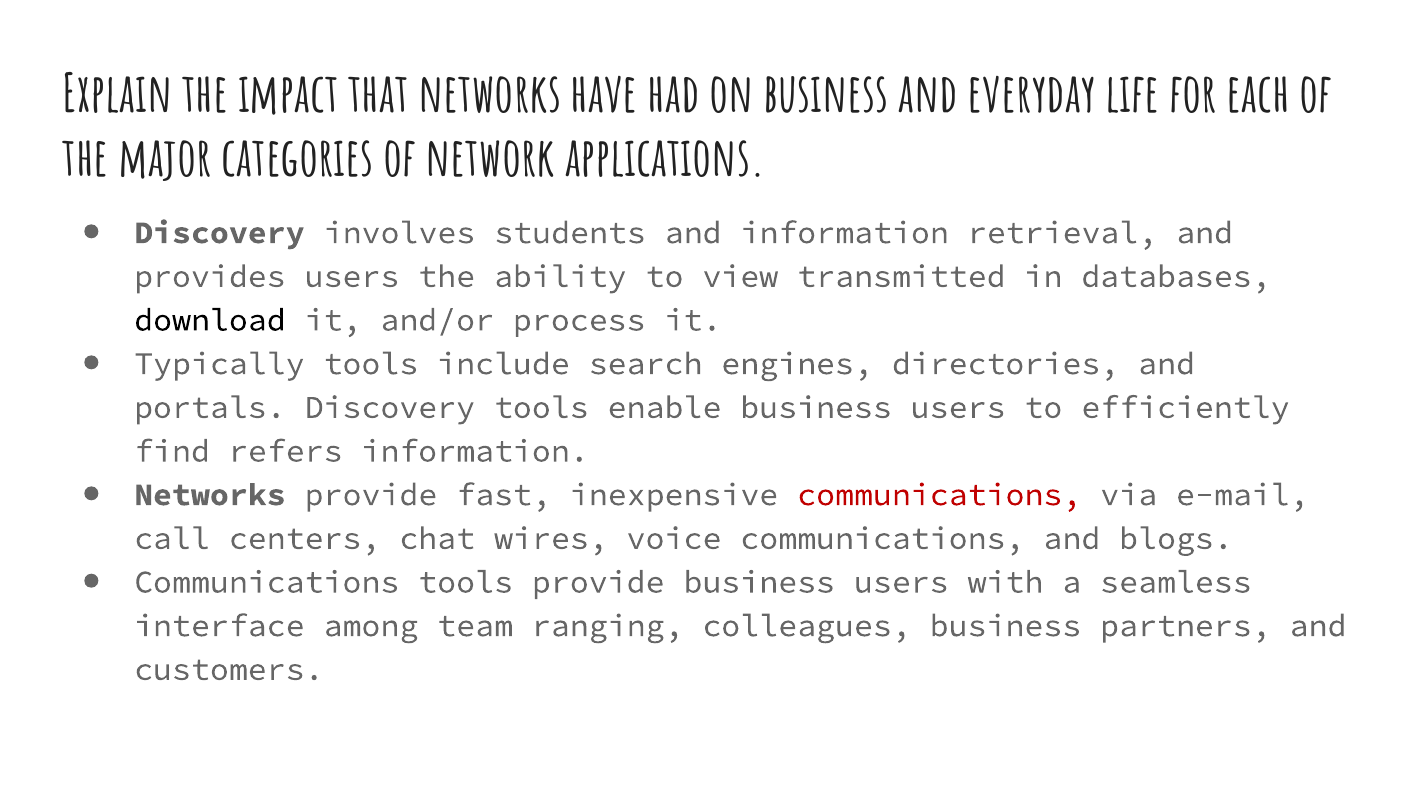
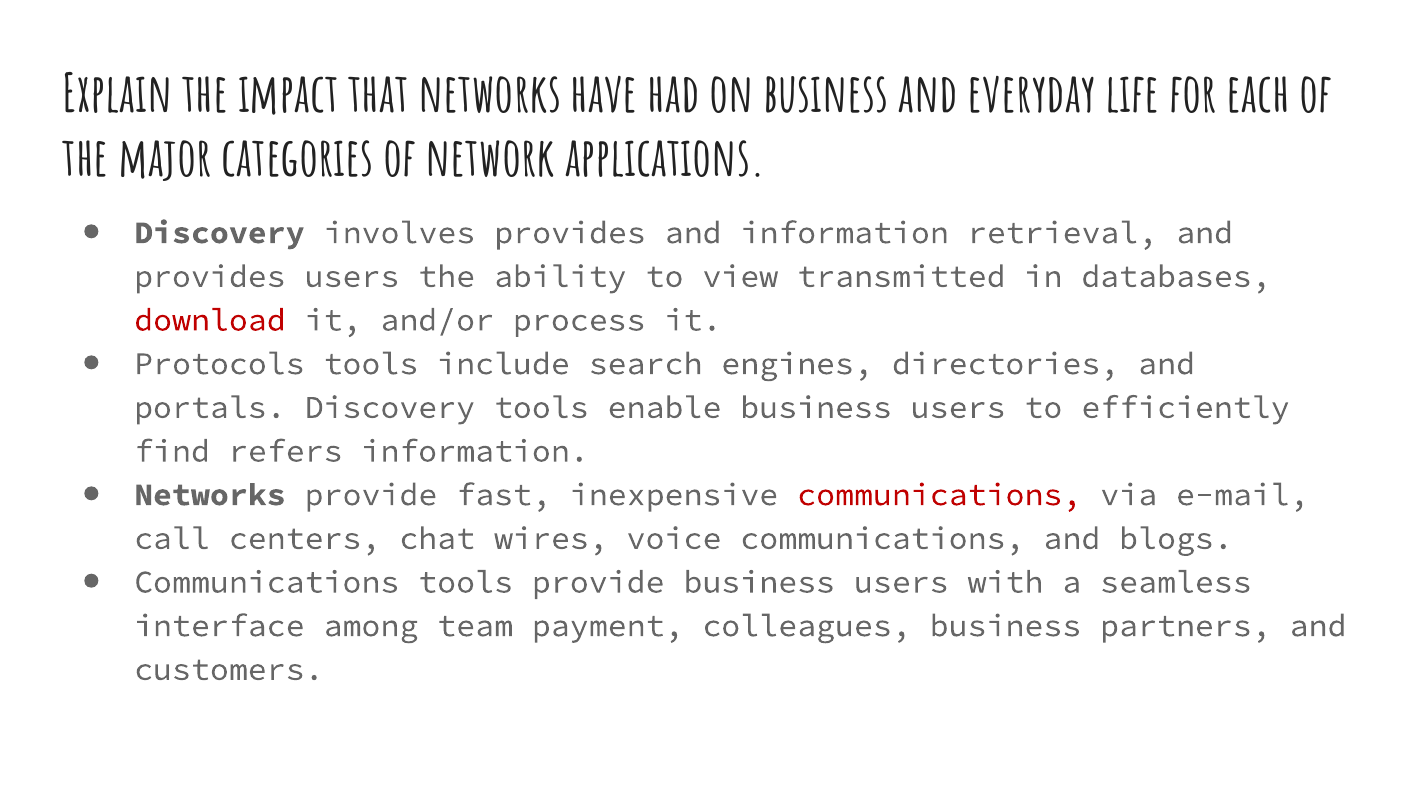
involves students: students -> provides (570, 233)
download colour: black -> red (210, 320)
Typically: Typically -> Protocols (219, 364)
ranging: ranging -> payment (608, 626)
